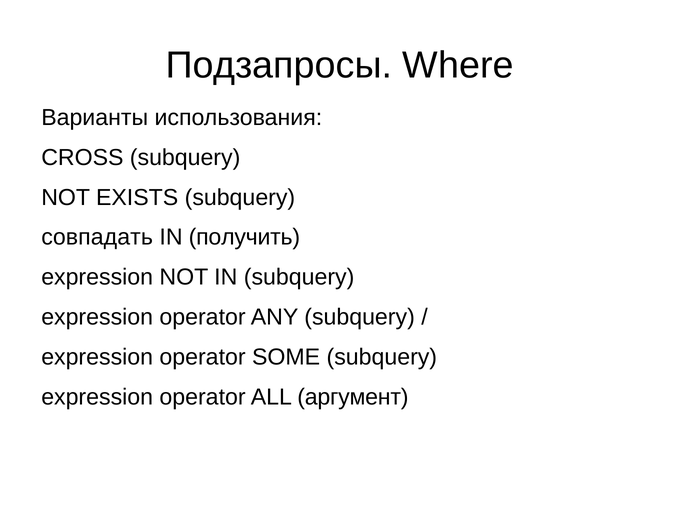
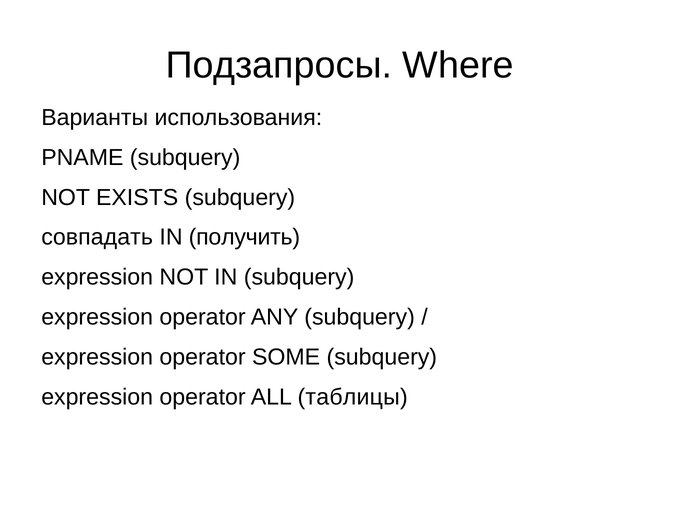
CROSS: CROSS -> PNAME (82, 157)
аргумент: аргумент -> таблицы (353, 397)
